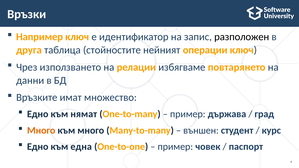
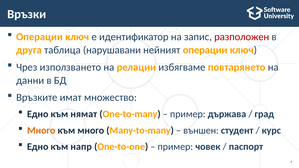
Например: Например -> Операции (39, 37)
разположен colour: black -> red (242, 37)
стойностите: стойностите -> нарушавани (112, 50)
една: една -> напр (81, 147)
